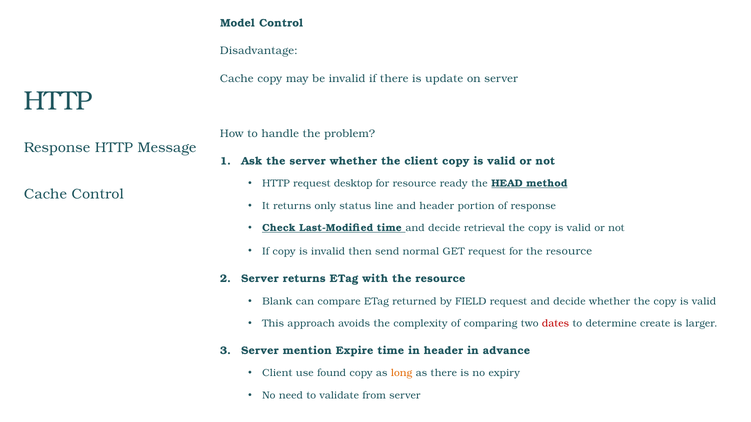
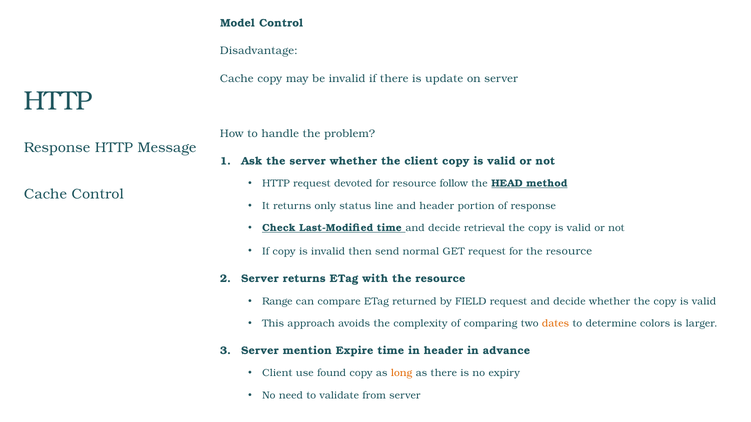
desktop: desktop -> devoted (353, 184)
ready: ready -> follow (454, 184)
Blank: Blank -> Range (277, 302)
dates colour: red -> orange (555, 324)
create: create -> colors (655, 324)
